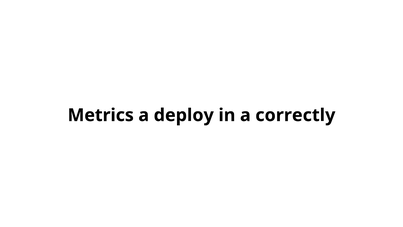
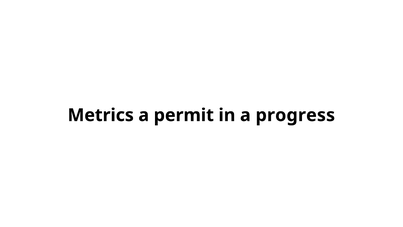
deploy: deploy -> permit (184, 115)
correctly: correctly -> progress (295, 115)
